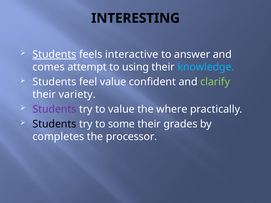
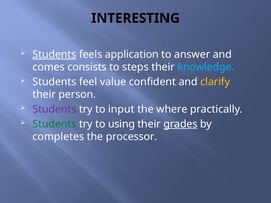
interactive: interactive -> application (132, 55)
attempt: attempt -> consists (87, 67)
using: using -> steps (135, 67)
clarify colour: light green -> yellow (215, 82)
variety: variety -> person (77, 95)
to value: value -> input (121, 109)
Students colour: black -> green (54, 124)
some: some -> using (121, 124)
grades underline: none -> present (180, 124)
